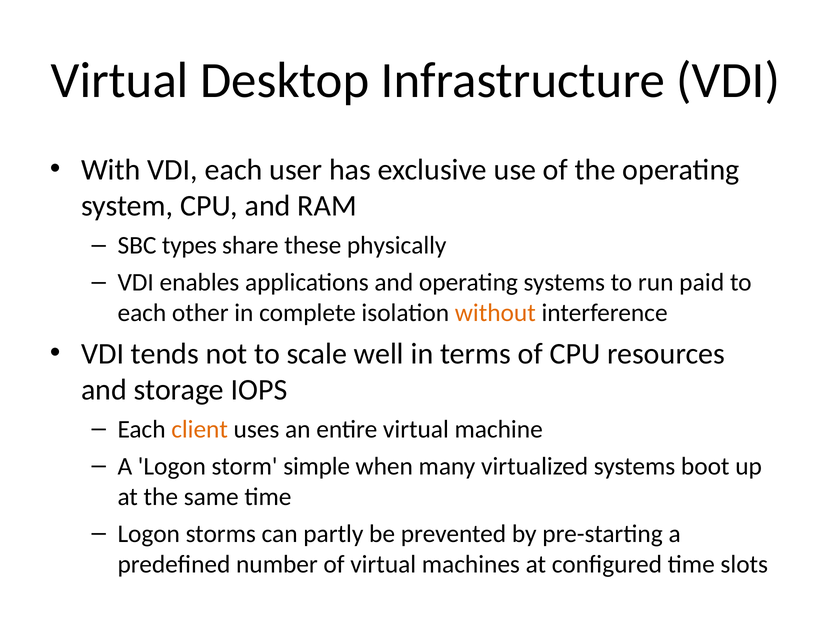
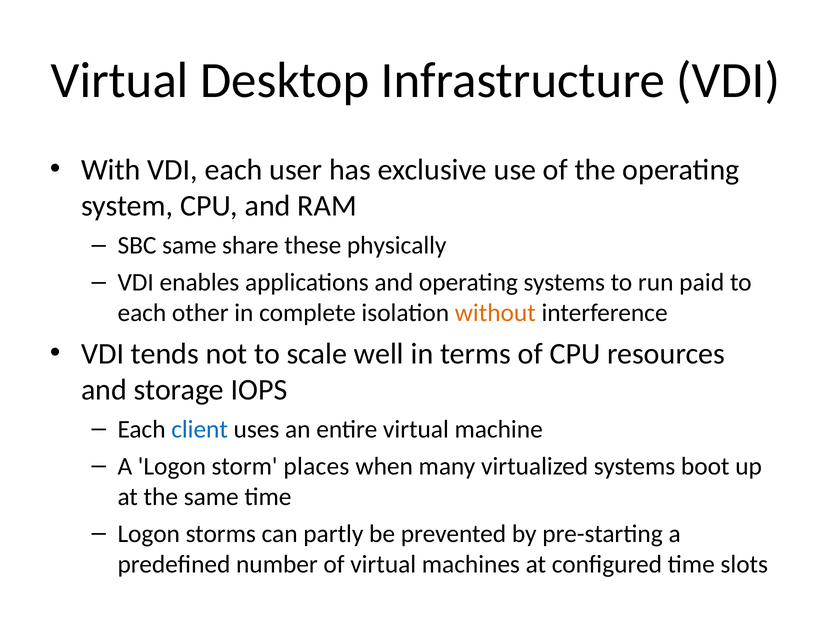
SBC types: types -> same (189, 245)
client colour: orange -> blue (200, 429)
simple: simple -> places (316, 466)
